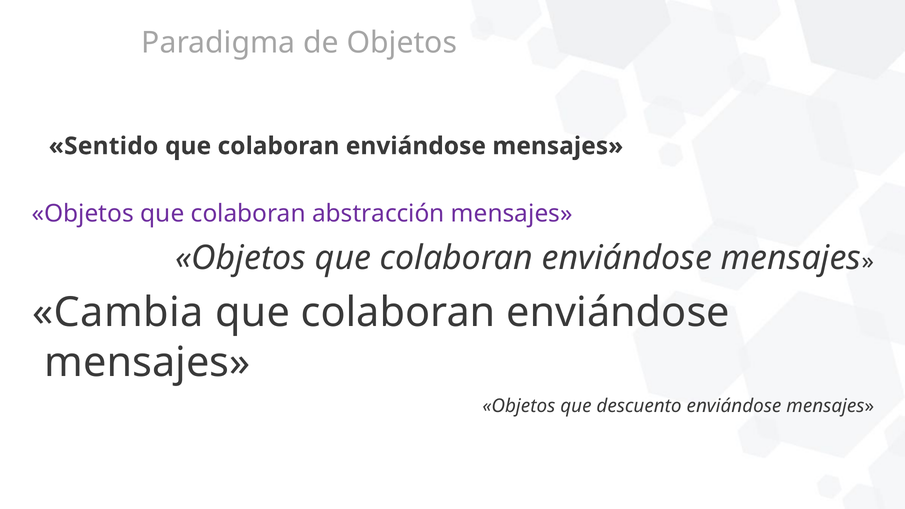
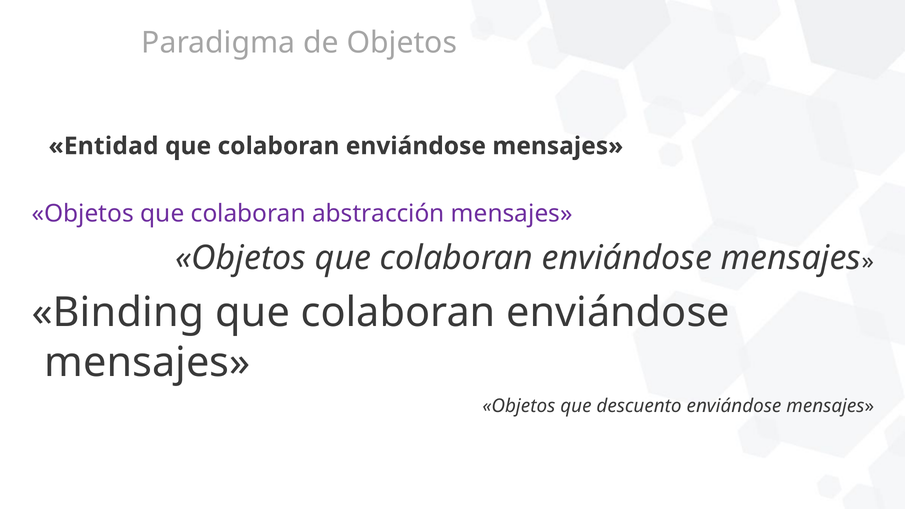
Sentido: Sentido -> Entidad (104, 146)
Cambia: Cambia -> Binding (118, 313)
